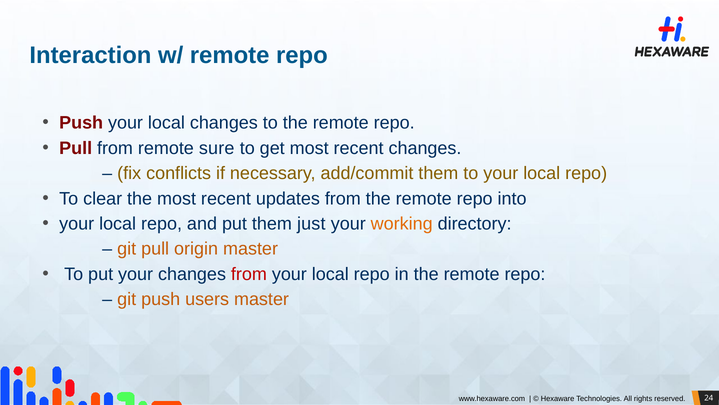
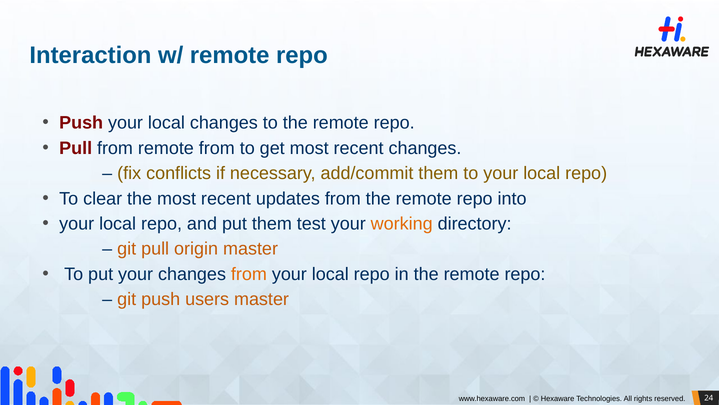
remote sure: sure -> from (217, 148)
just: just -> test (311, 223)
from colour: red -> orange (249, 274)
